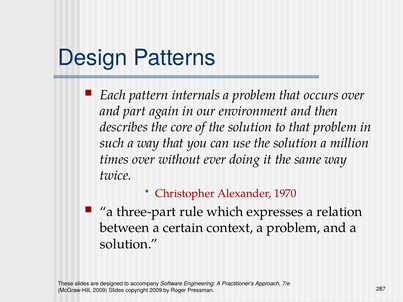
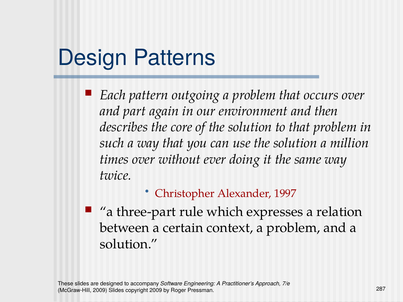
internals: internals -> outgoing (196, 95)
1970: 1970 -> 1997 (285, 194)
